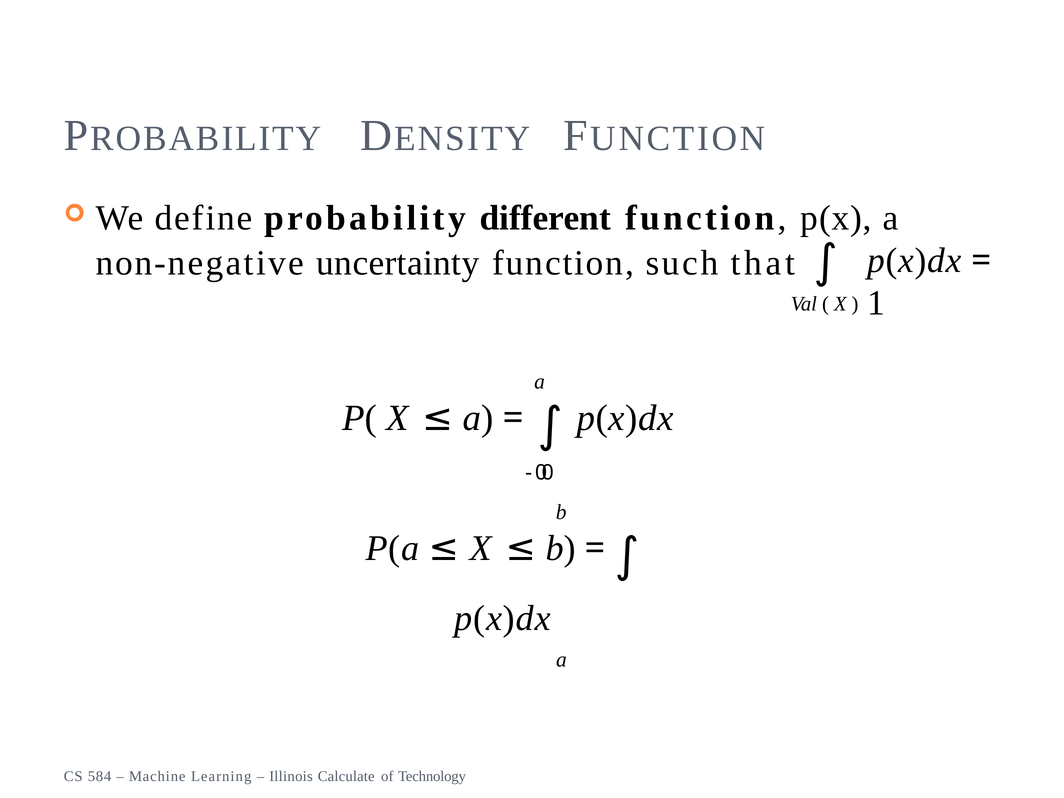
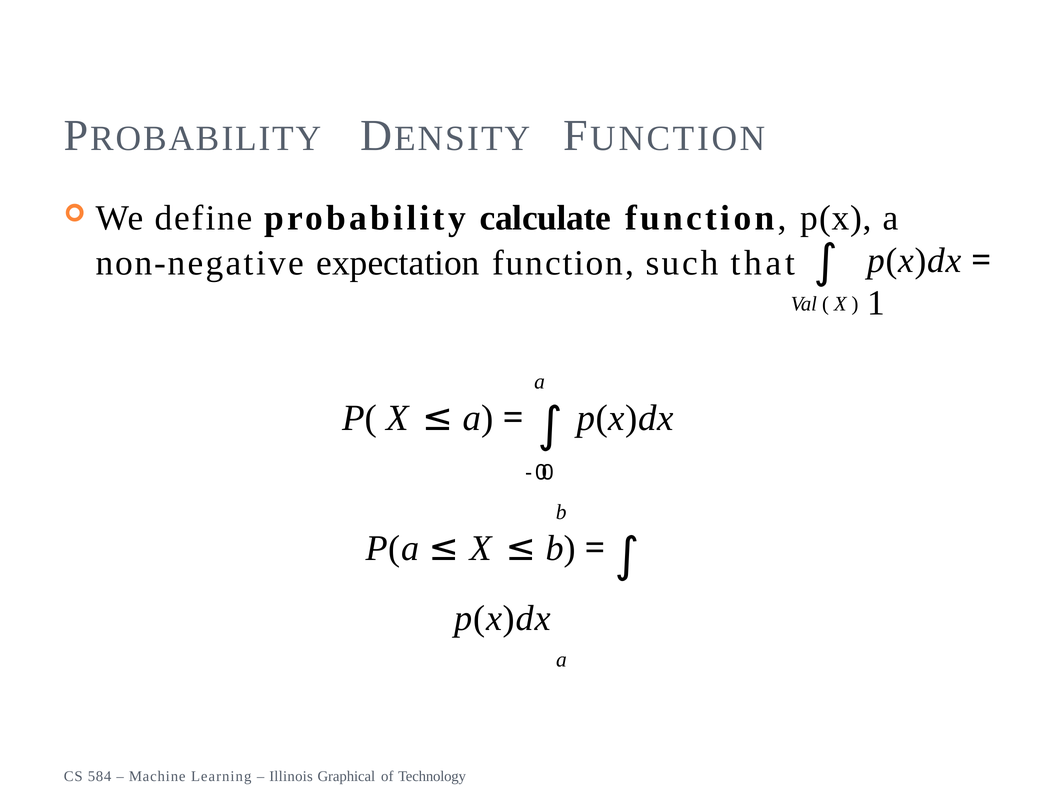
different: different -> calculate (545, 218)
uncertainty: uncertainty -> expectation (398, 263)
Calculate: Calculate -> Graphical (346, 776)
